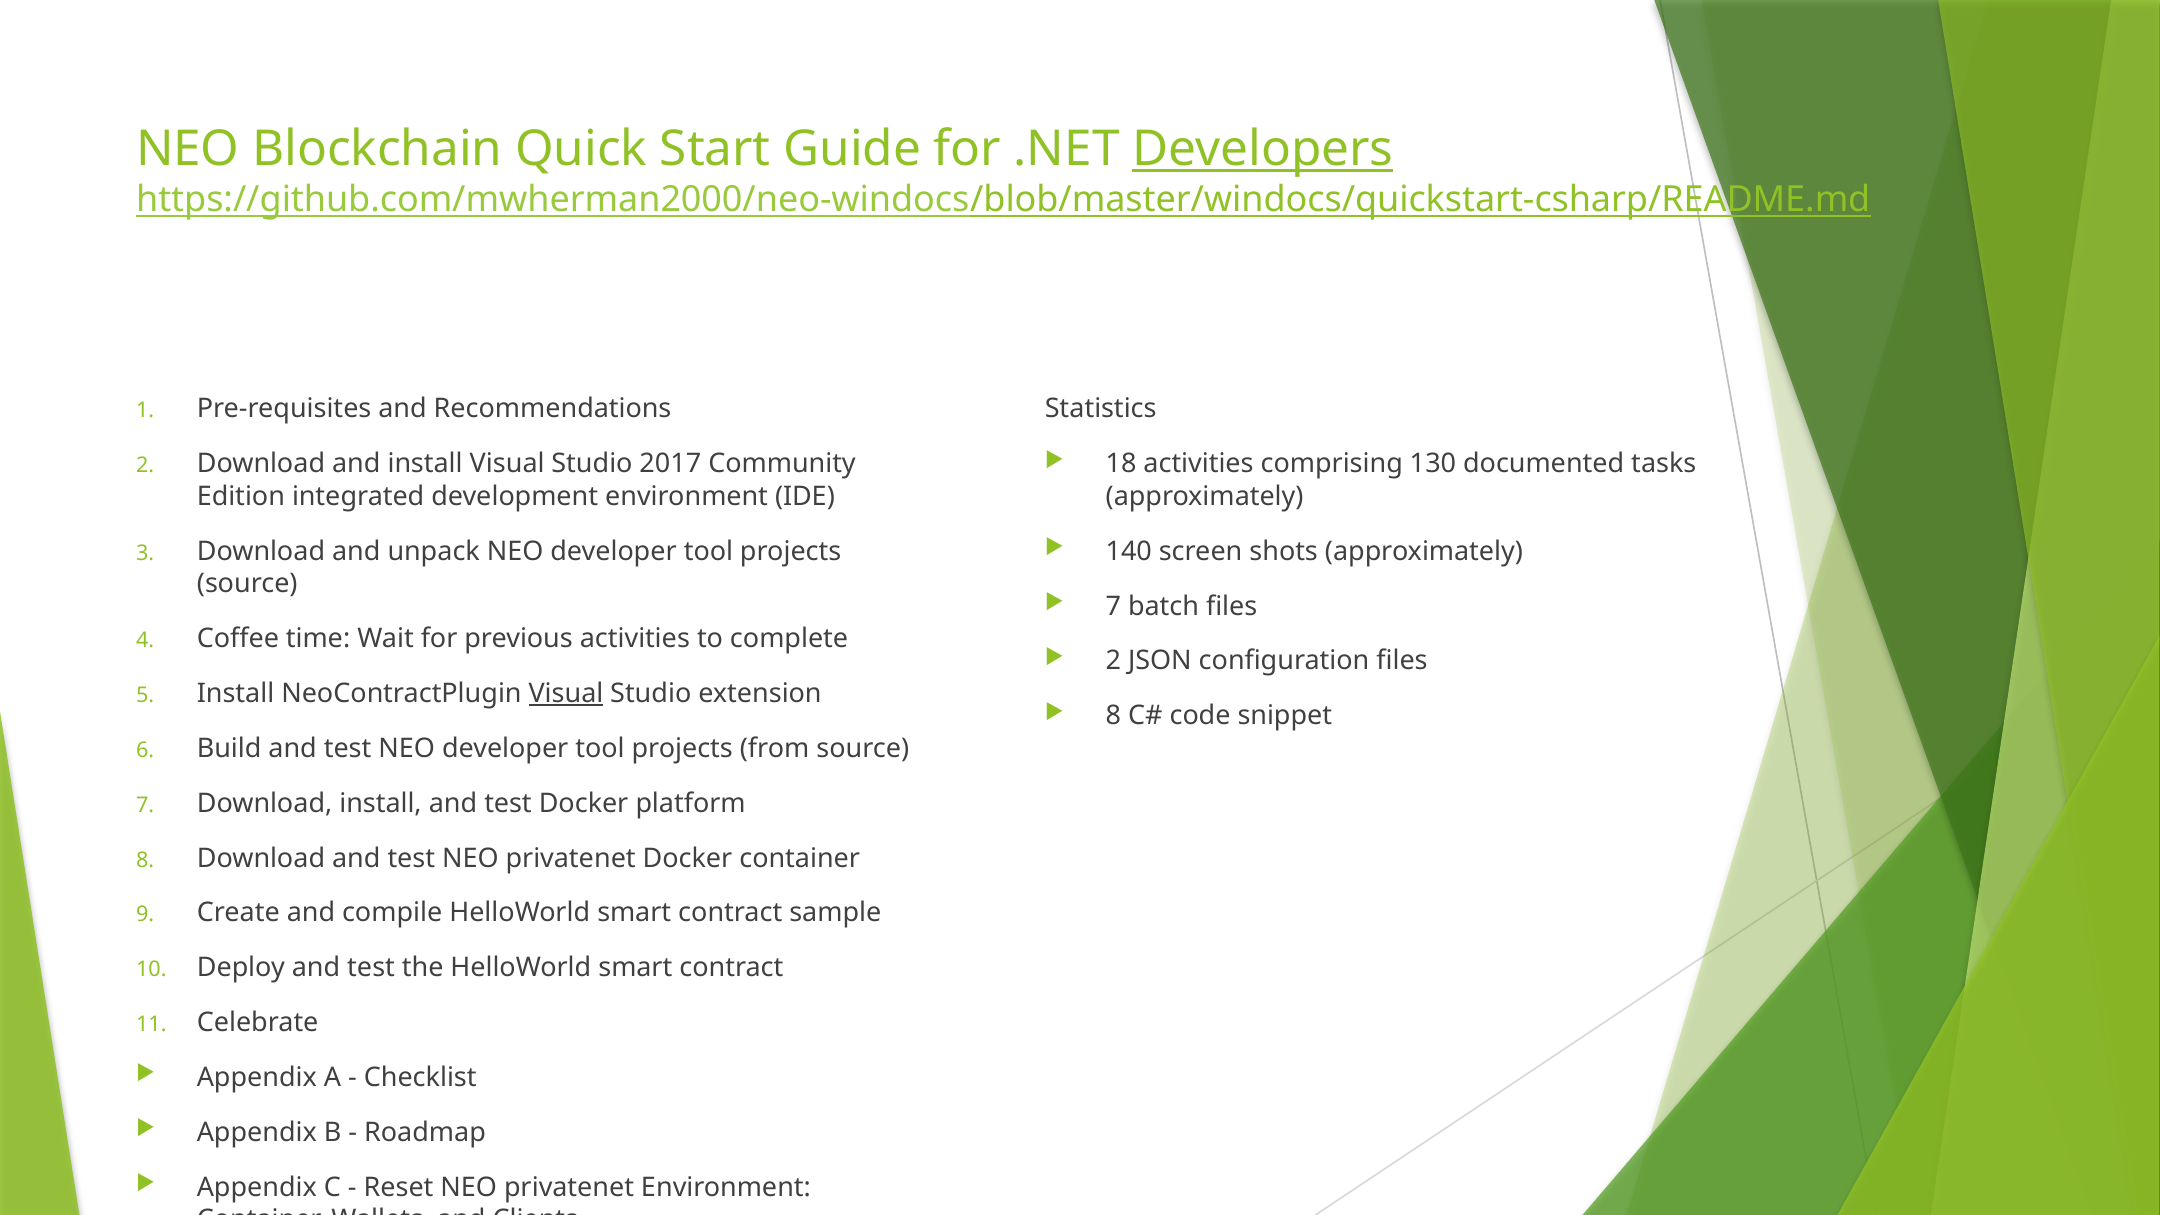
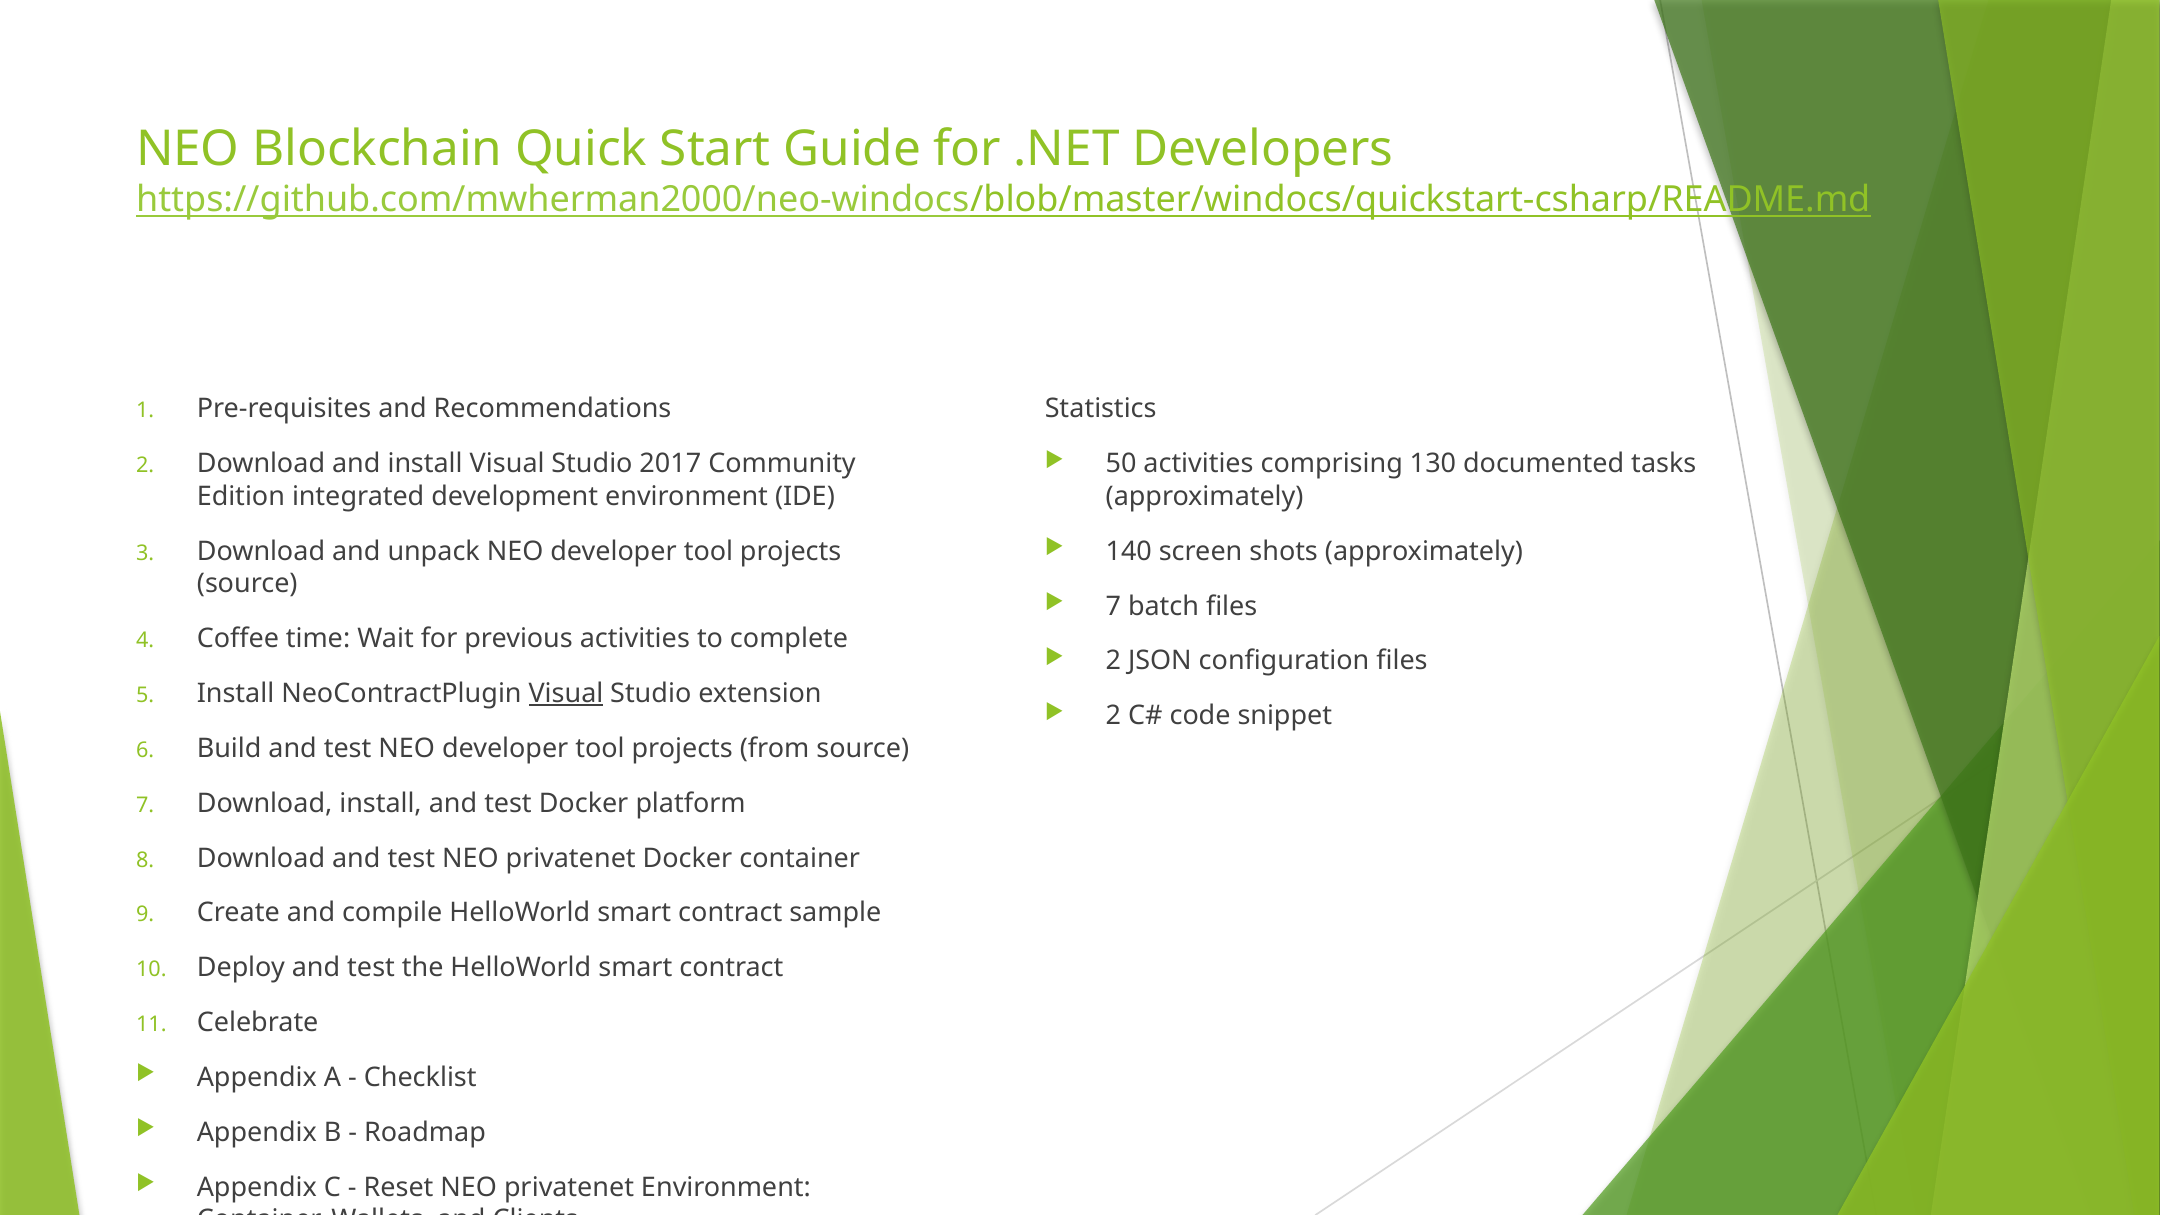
Developers underline: present -> none (1263, 149)
18: 18 -> 50 (1121, 464)
8: 8 -> 2 (1113, 716)
